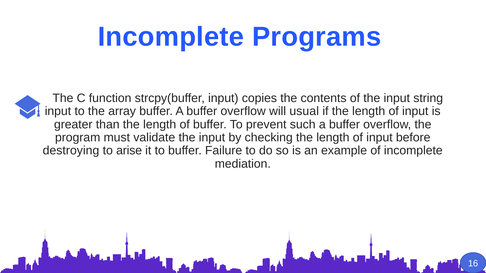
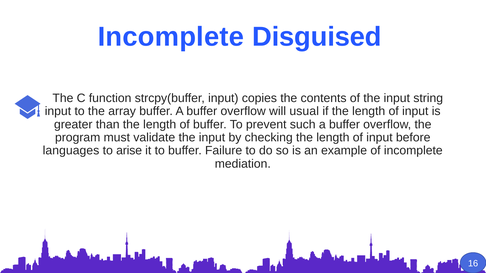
Programs: Programs -> Disguised (317, 37)
destroying: destroying -> languages (71, 151)
